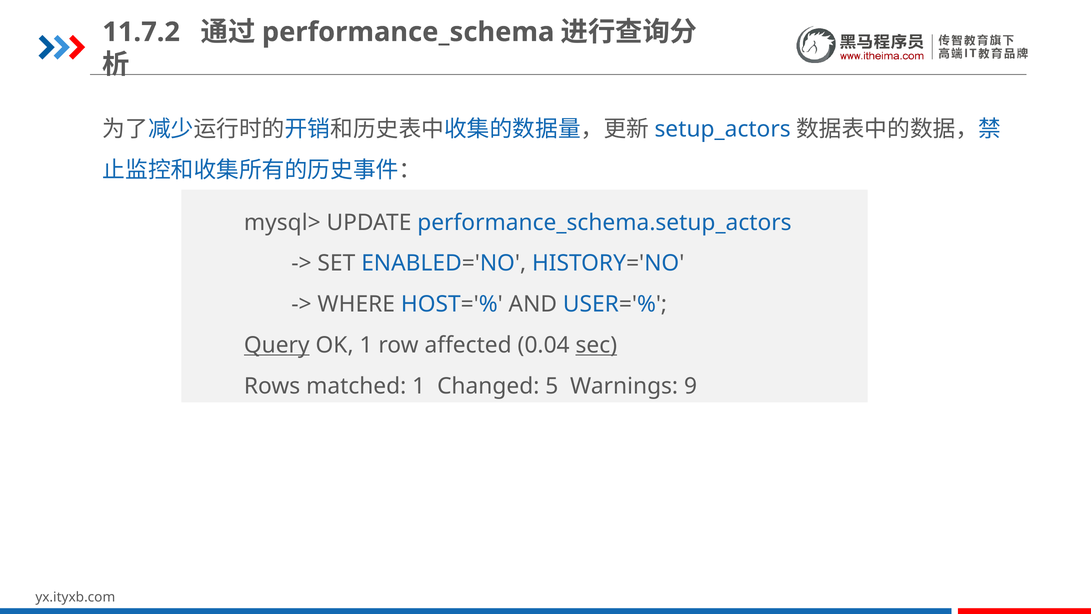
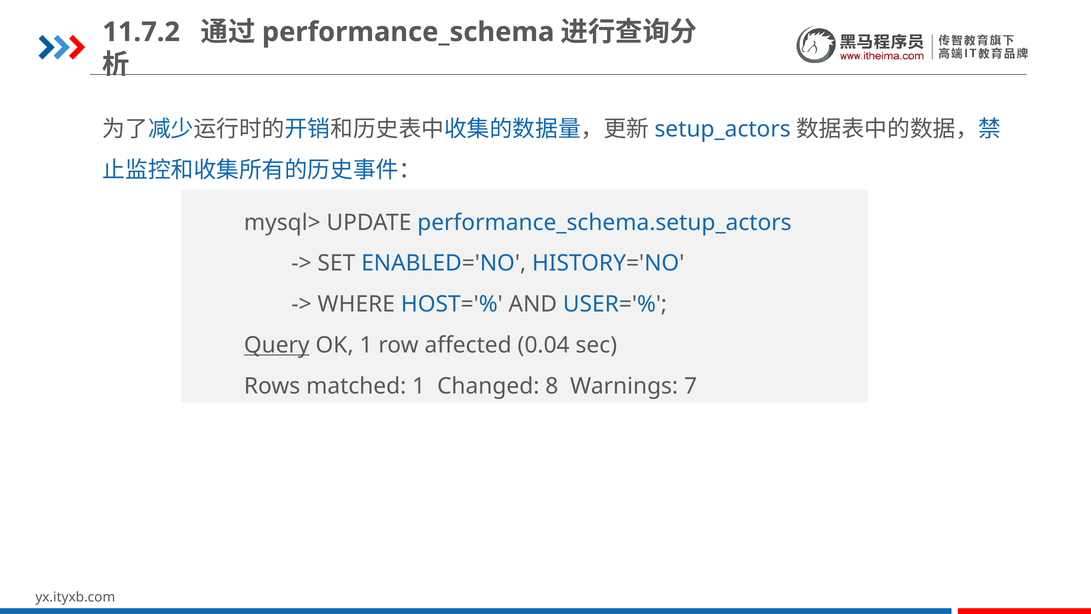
sec underline: present -> none (596, 345)
5: 5 -> 8 (552, 386)
9: 9 -> 7 (691, 386)
